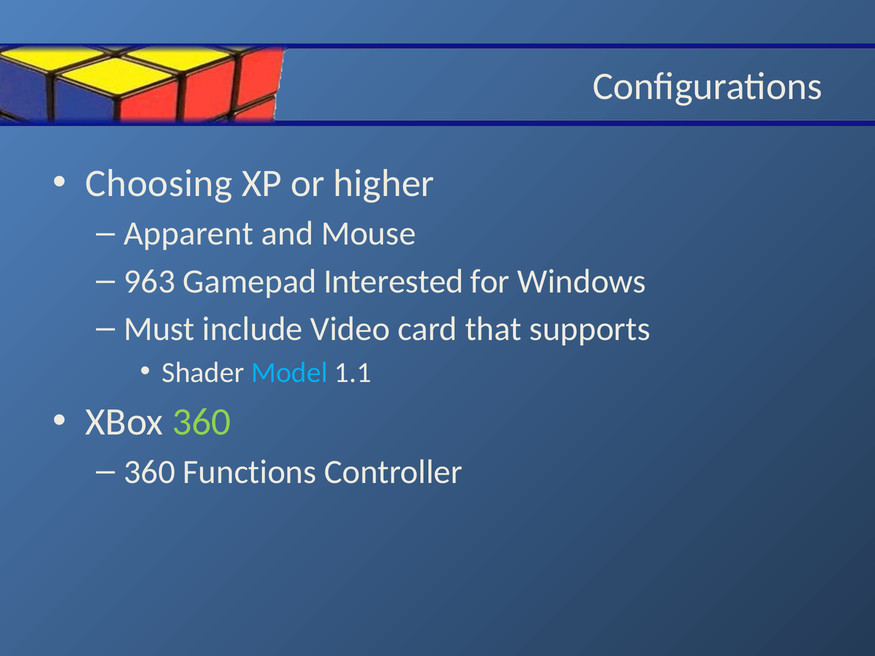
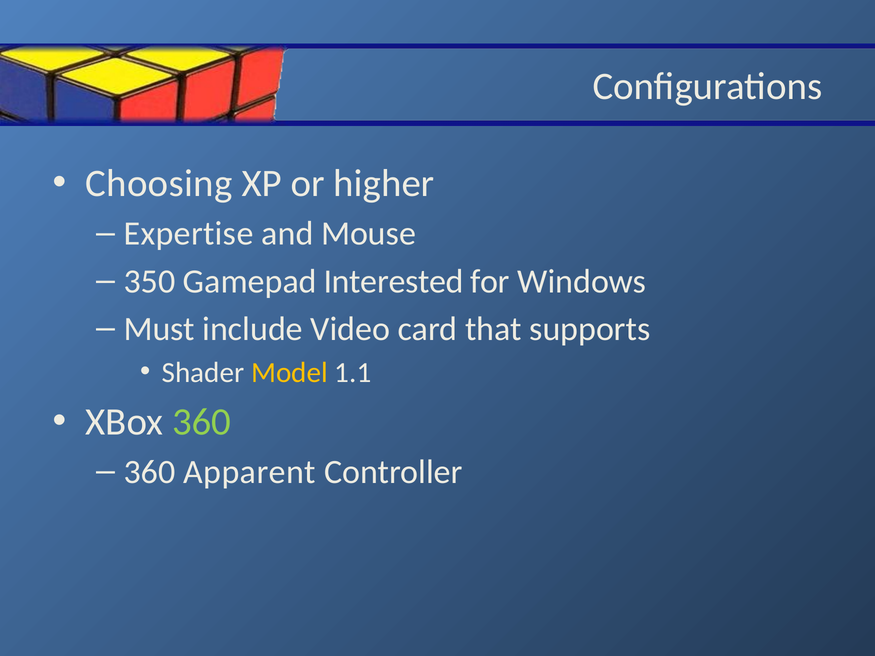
Apparent: Apparent -> Expertise (189, 234)
963: 963 -> 350 (149, 281)
Model colour: light blue -> yellow (289, 373)
Functions: Functions -> Apparent (250, 472)
